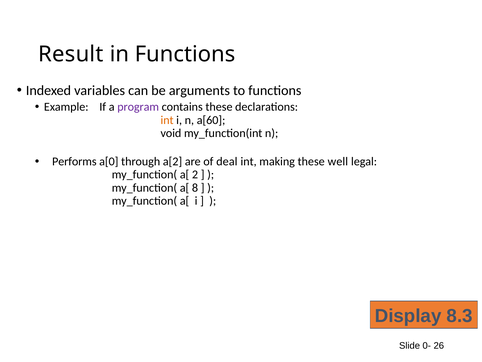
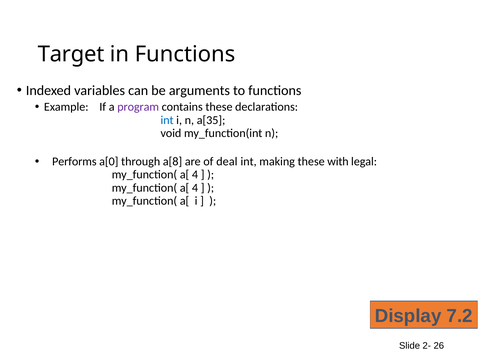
Result: Result -> Target (71, 54)
int colour: orange -> blue (167, 120)
a[60: a[60 -> a[35 (211, 120)
a[2: a[2 -> a[8 (173, 161)
well: well -> with (338, 161)
2: 2 -> 4 (195, 174)
8: 8 -> 4 (195, 187)
8.3: 8.3 -> 7.2 (460, 316)
0-: 0- -> 2- (427, 345)
